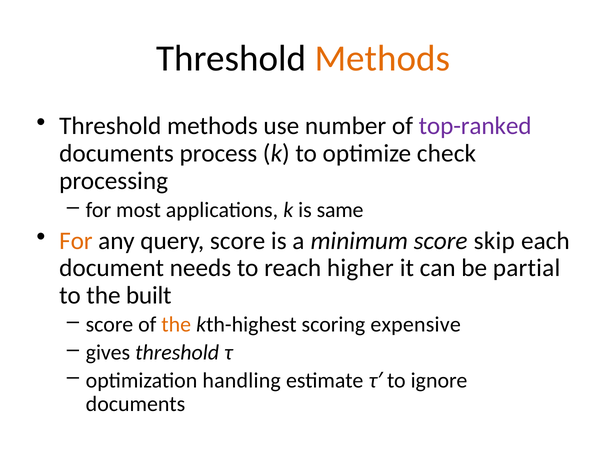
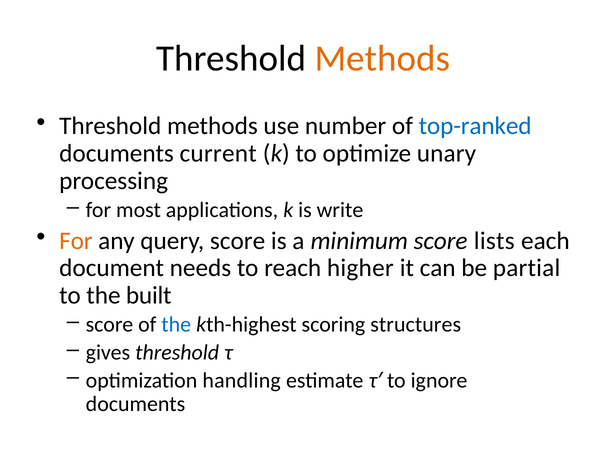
top-ranked colour: purple -> blue (475, 126)
process: process -> current (218, 154)
check: check -> unary (446, 154)
same: same -> write (340, 210)
skip: skip -> lists (494, 241)
the colour: orange -> blue (176, 325)
expensive: expensive -> structures (416, 325)
